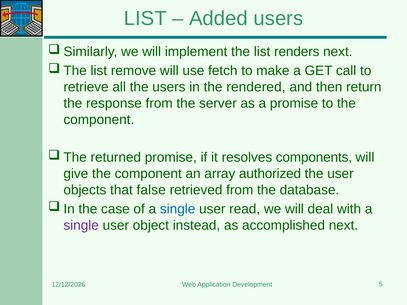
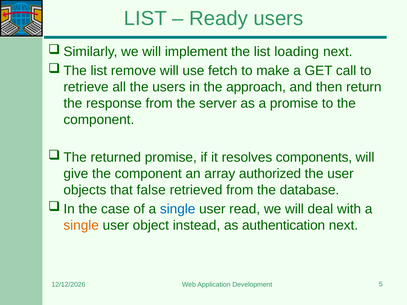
Added: Added -> Ready (219, 18)
renders: renders -> loading (297, 52)
rendered: rendered -> approach (256, 87)
single colour: purple -> orange (81, 225)
accomplished: accomplished -> authentication (284, 225)
